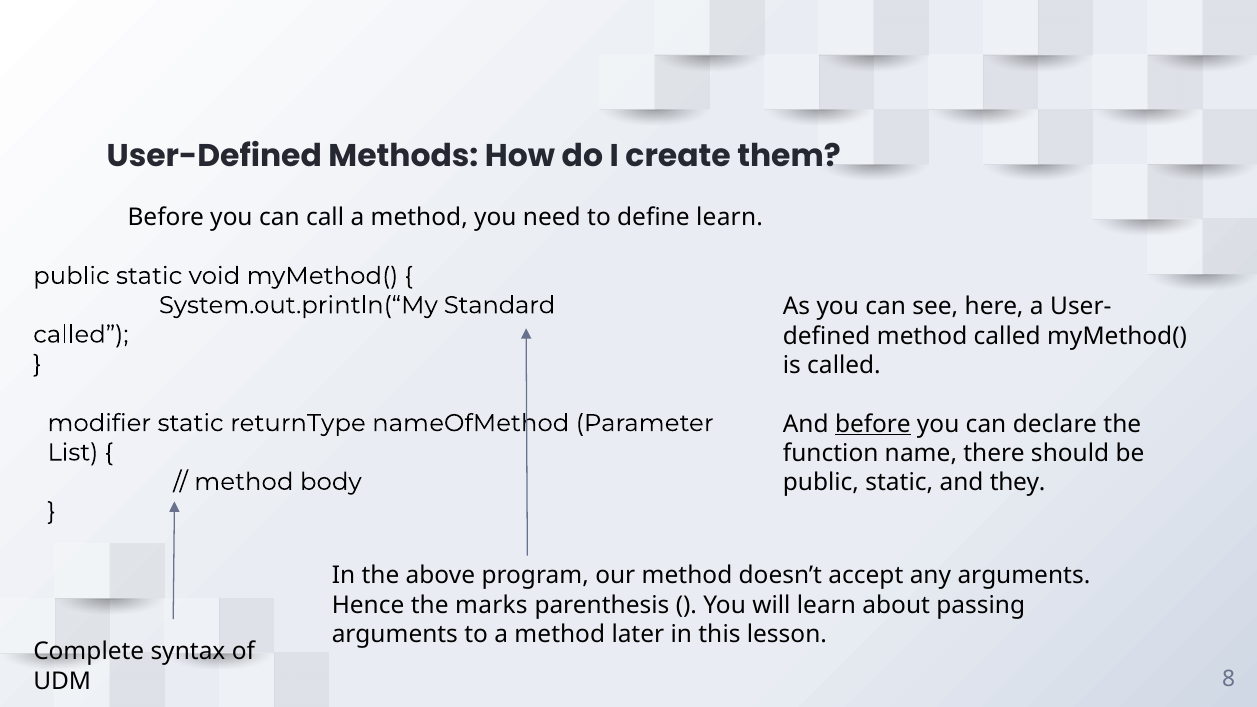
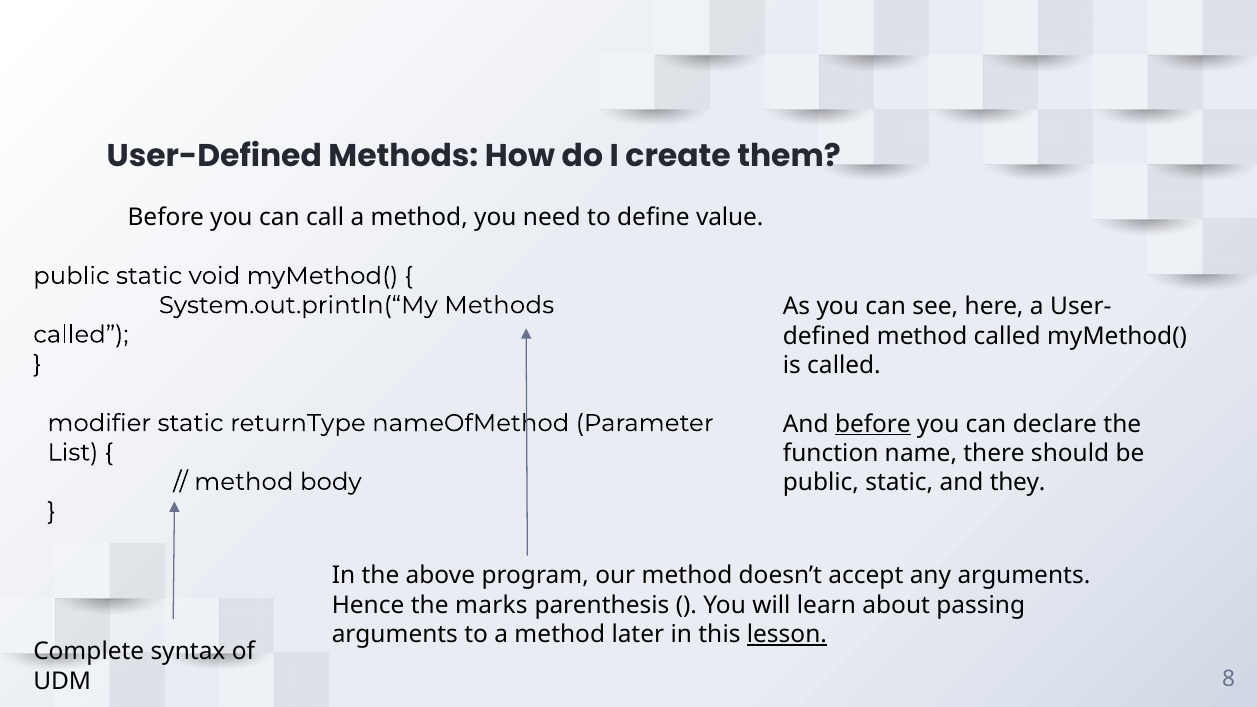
define learn: learn -> value (730, 218)
System.out.println(“My Standard: Standard -> Methods (499, 305)
lesson underline: none -> present (787, 634)
